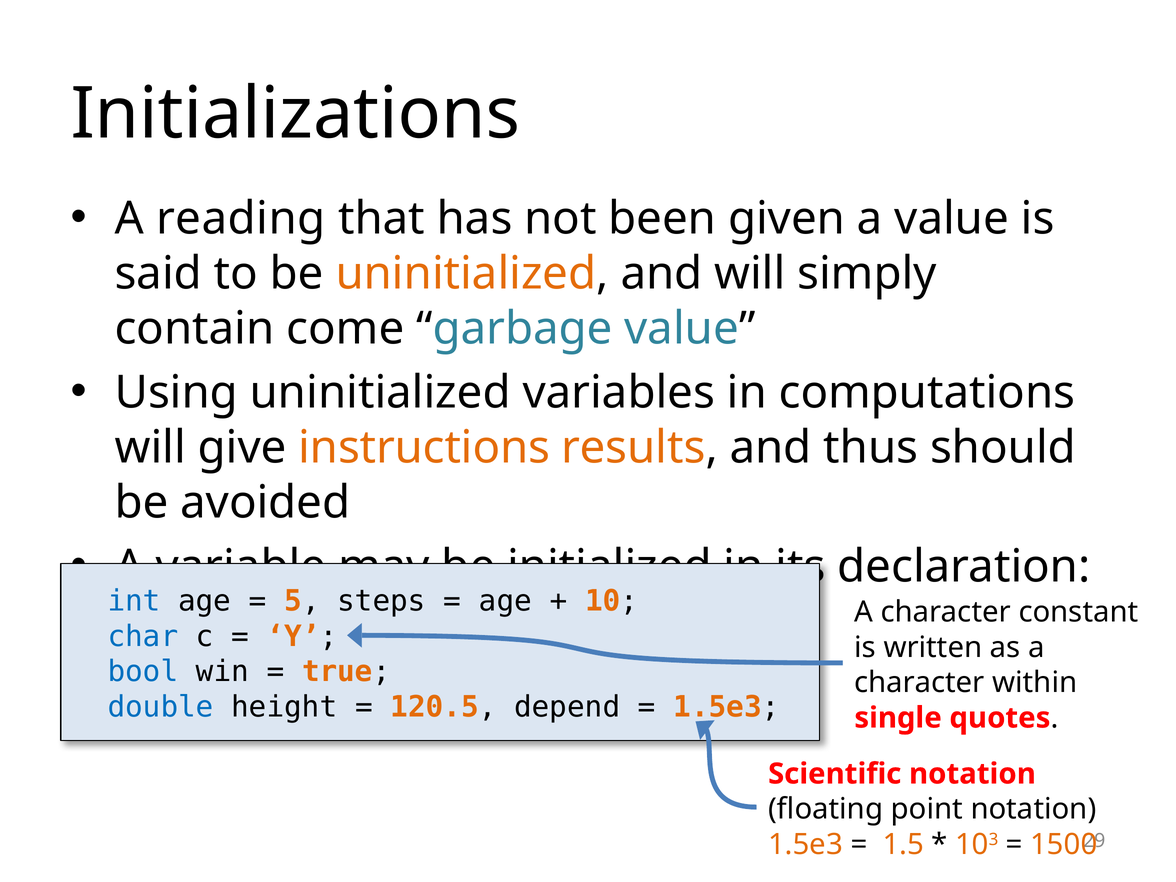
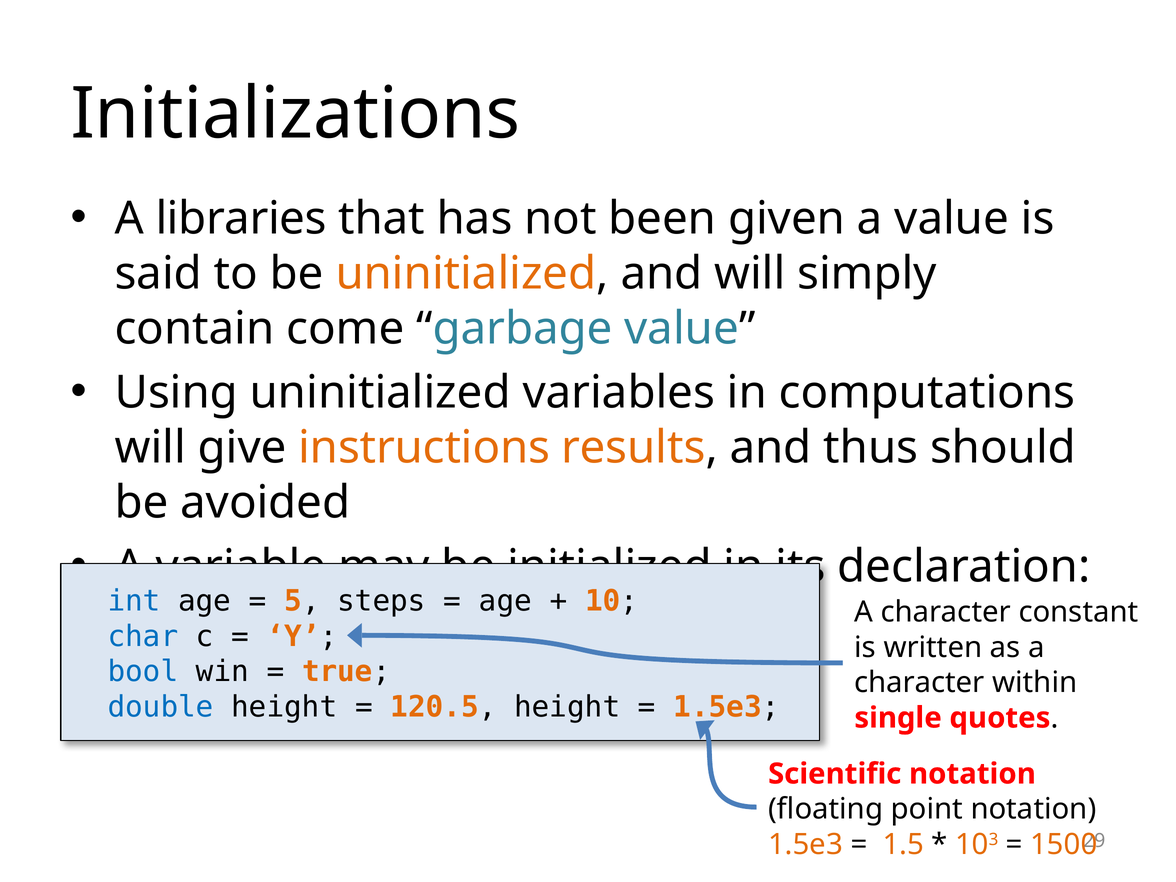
reading: reading -> libraries (241, 219)
120.5 depend: depend -> height (567, 707)
